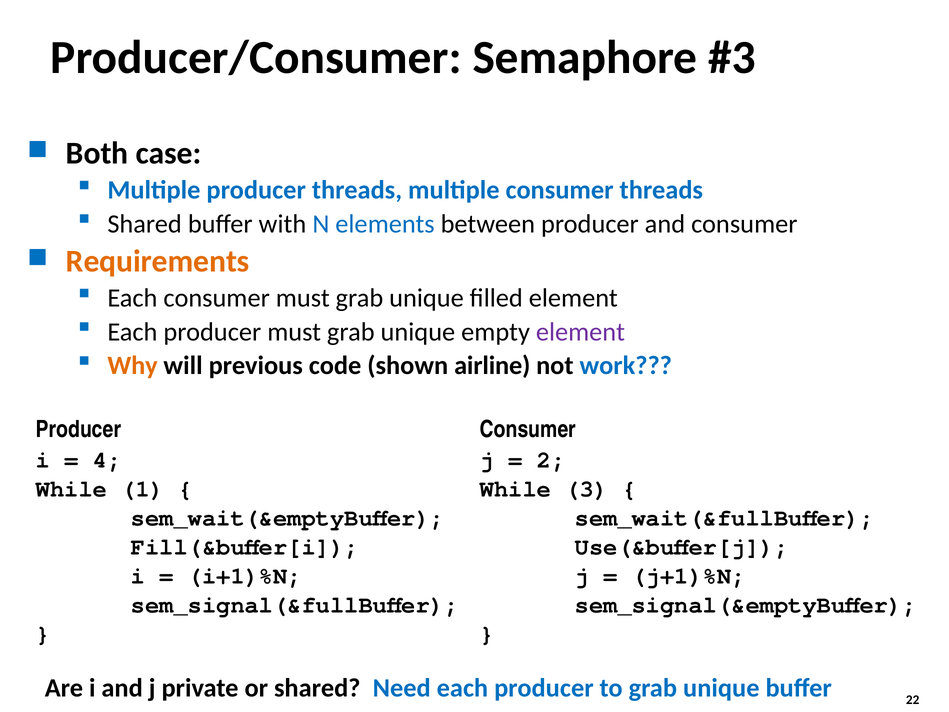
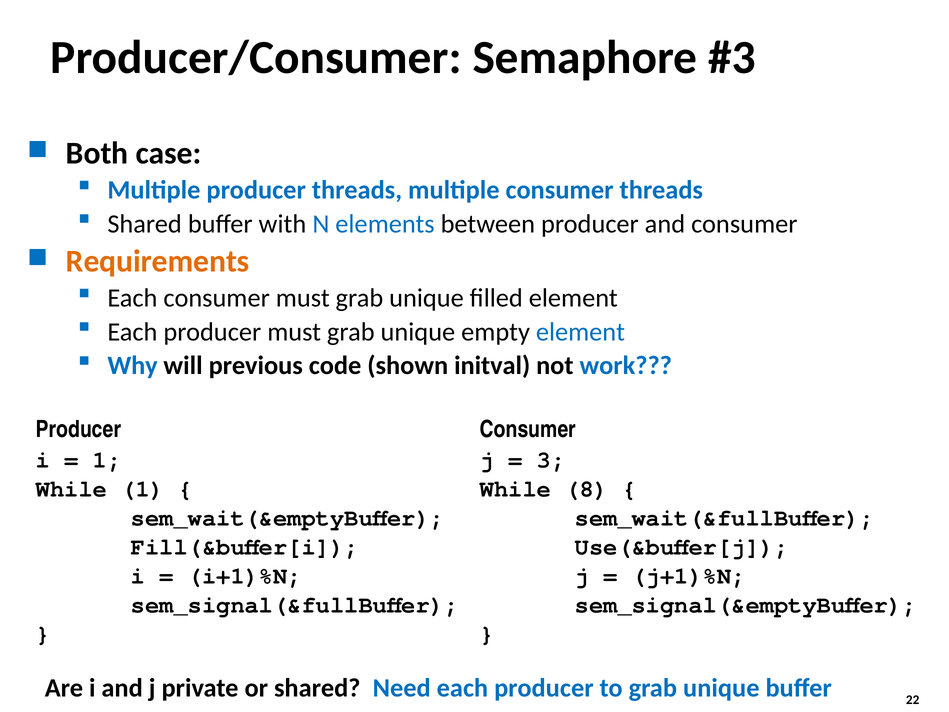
element colour: purple -> blue (580, 332)
Why colour: orange -> blue (133, 366)
airline: airline -> initval (492, 366)
4: 4 -> 1 (107, 460)
2: 2 -> 3 (551, 460)
3: 3 -> 8 (587, 489)
